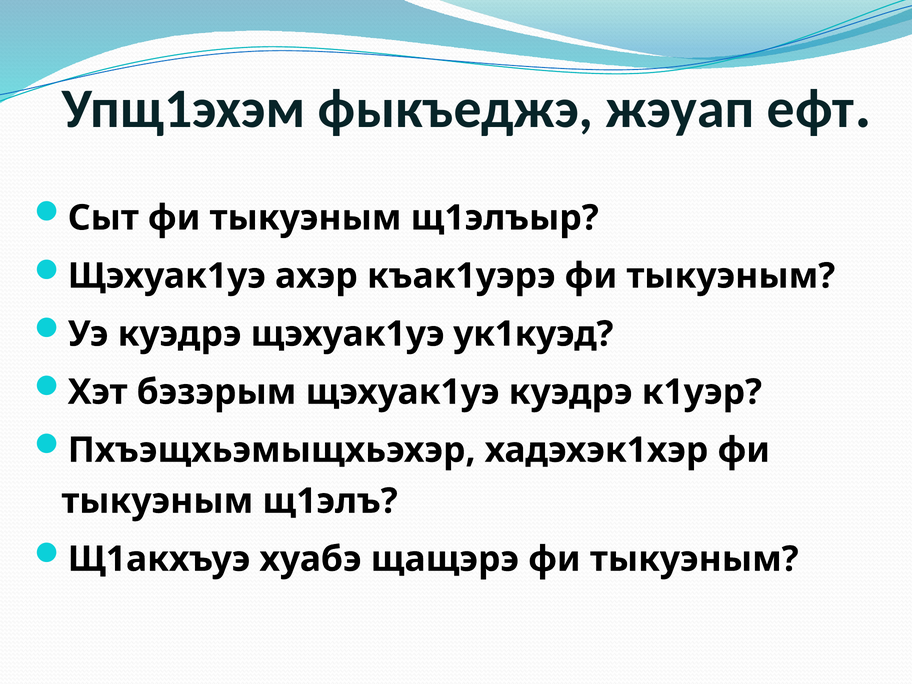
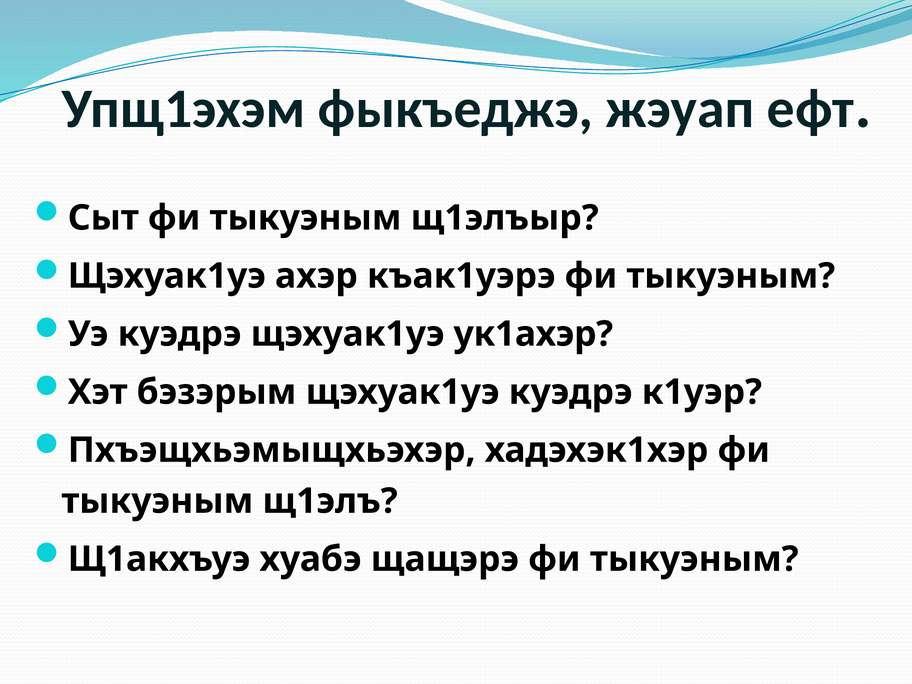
ук1куэд: ук1куэд -> ук1ахэр (533, 334)
